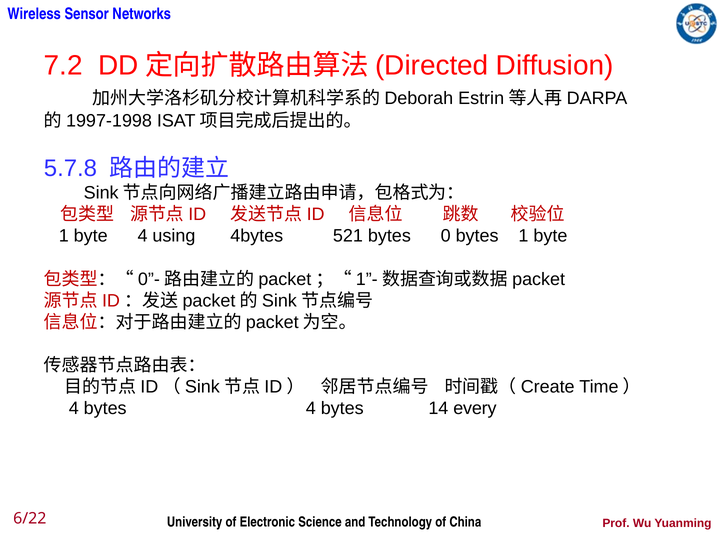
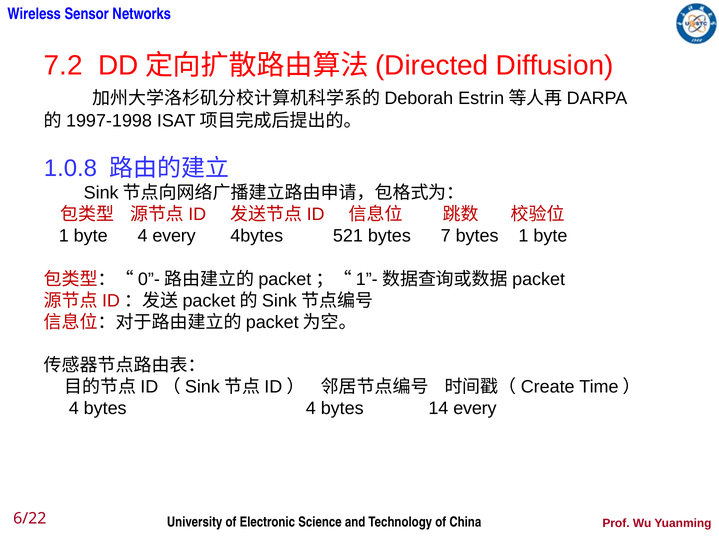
5.7.8: 5.7.8 -> 1.0.8 (70, 168)
4 using: using -> every (174, 236)
0: 0 -> 7 (446, 236)
